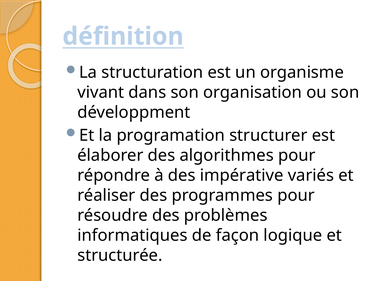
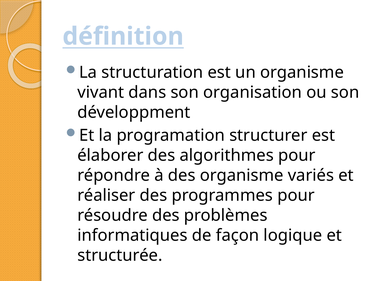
des impérative: impérative -> organisme (242, 175)
